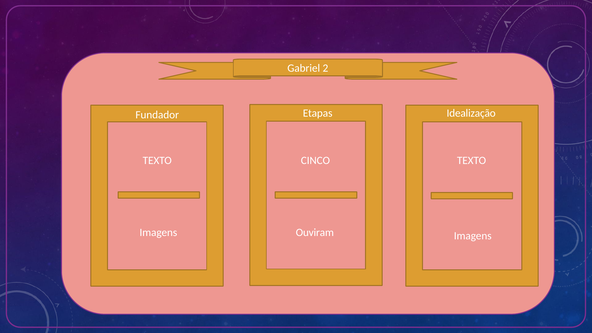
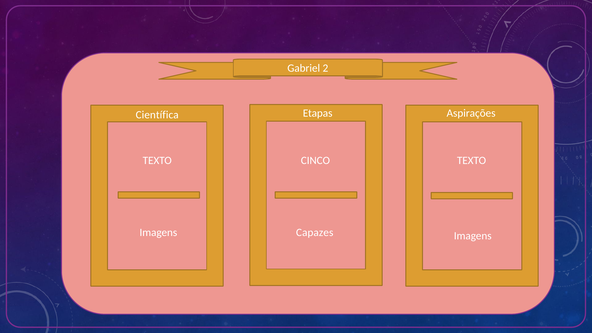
Fundador: Fundador -> Científica (157, 115)
Idealização: Idealização -> Aspirações (471, 113)
Ouviram: Ouviram -> Capazes (315, 233)
